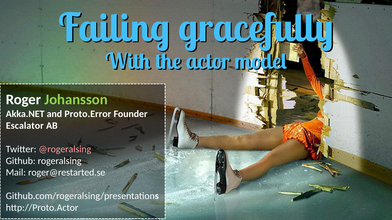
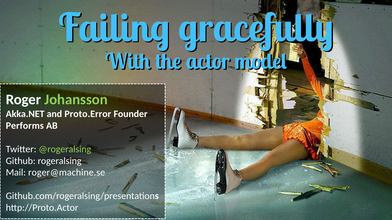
Escalator: Escalator -> Performs (25, 126)
@rogeralsing colour: pink -> light green (65, 149)
roger@restarted.se: roger@restarted.se -> roger@machine.se (67, 173)
